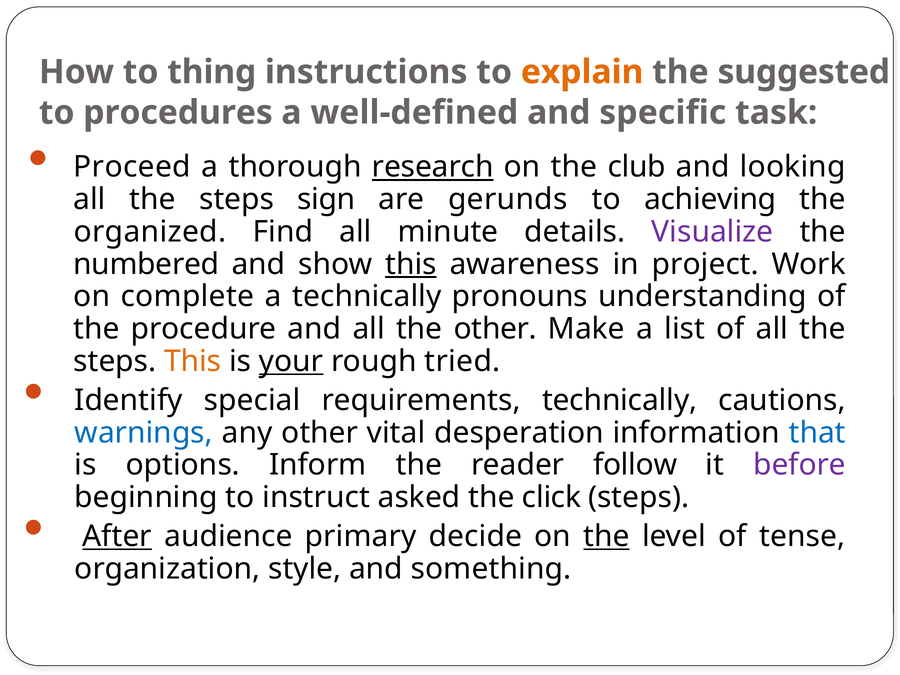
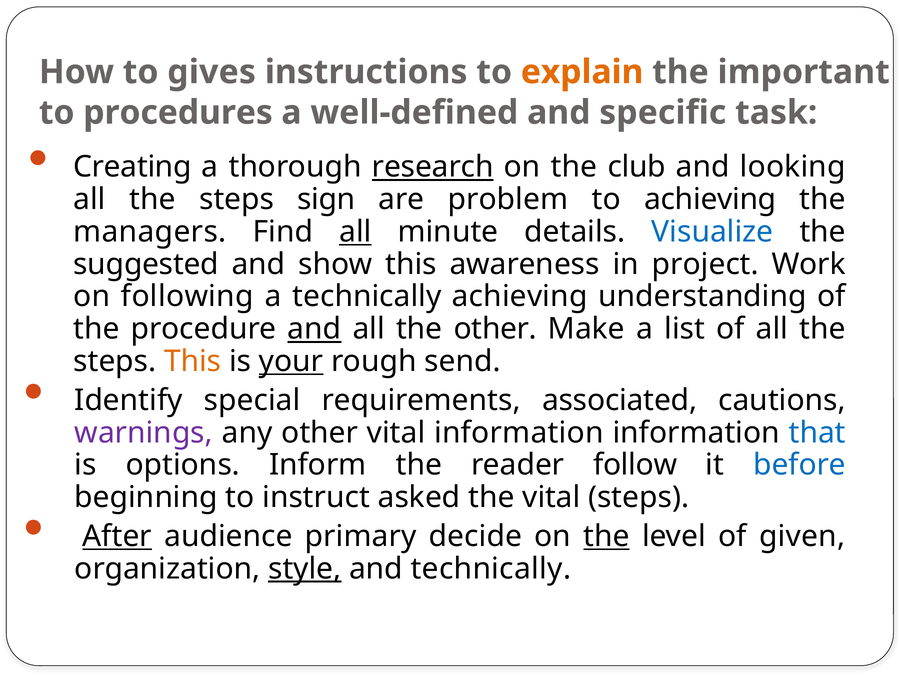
thing: thing -> gives (212, 72)
suggested: suggested -> important (804, 72)
Proceed: Proceed -> Creating (132, 167)
gerunds: gerunds -> problem (508, 199)
organized: organized -> managers (150, 232)
all underline: none -> present (355, 232)
Visualize colour: purple -> blue (712, 232)
numbered: numbered -> suggested (146, 264)
this underline: present -> none (411, 264)
complete: complete -> following (187, 297)
technically pronouns: pronouns -> achieving (520, 297)
and underline: none -> present (314, 329)
tried: tried -> send (463, 361)
requirements technically: technically -> associated (620, 400)
warnings colour: blue -> purple (144, 433)
vital desperation: desperation -> information (519, 433)
before colour: purple -> blue (800, 465)
the click: click -> vital (551, 497)
tense: tense -> given (802, 536)
style underline: none -> present (305, 569)
and something: something -> technically (491, 569)
